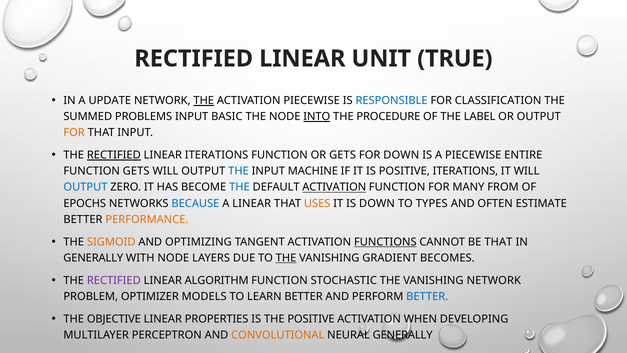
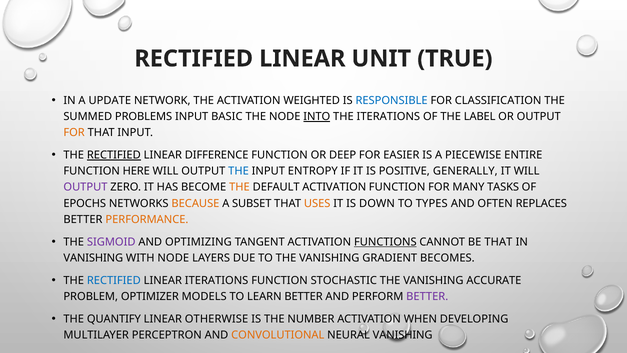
THE underline: present -> none (204, 101)
ACTIVATION PIECEWISE: PIECEWISE -> WEIGHTED (312, 101)
THE PROCEDURE: PROCEDURE -> ITERATIONS (388, 117)
LINEAR ITERATIONS: ITERATIONS -> DIFFERENCE (217, 155)
OR GETS: GETS -> DEEP (343, 155)
FOR DOWN: DOWN -> EASIER (401, 155)
FUNCTION GETS: GETS -> HERE (136, 171)
MACHINE: MACHINE -> ENTROPY (313, 171)
POSITIVE ITERATIONS: ITERATIONS -> GENERALLY (465, 171)
OUTPUT colour: blue -> purple (85, 187)
THE colour: blue -> orange (239, 187)
ACTIVATION underline: present -> none (334, 187)
FROM: FROM -> TASKS (503, 187)
BECAUSE colour: blue -> orange (195, 203)
A LINEAR: LINEAR -> SUBSET (252, 203)
ESTIMATE: ESTIMATE -> REPLACES (541, 203)
SIGMOID colour: orange -> purple (111, 242)
GENERALLY: GENERALLY -> VANISHING (93, 258)
THE underline: present -> none (286, 258)
RECTIFIED colour: purple -> blue (114, 280)
LINEAR ALGORITHM: ALGORITHM -> ITERATIONS (217, 280)
VANISHING NETWORK: NETWORK -> ACCURATE (494, 280)
BETTER colour: blue -> purple (427, 296)
OBJECTIVE: OBJECTIVE -> QUANTIFY (114, 319)
PROPERTIES: PROPERTIES -> OTHERWISE (217, 319)
THE POSITIVE: POSITIVE -> NUMBER (311, 319)
NEURAL GENERALLY: GENERALLY -> VANISHING (403, 335)
